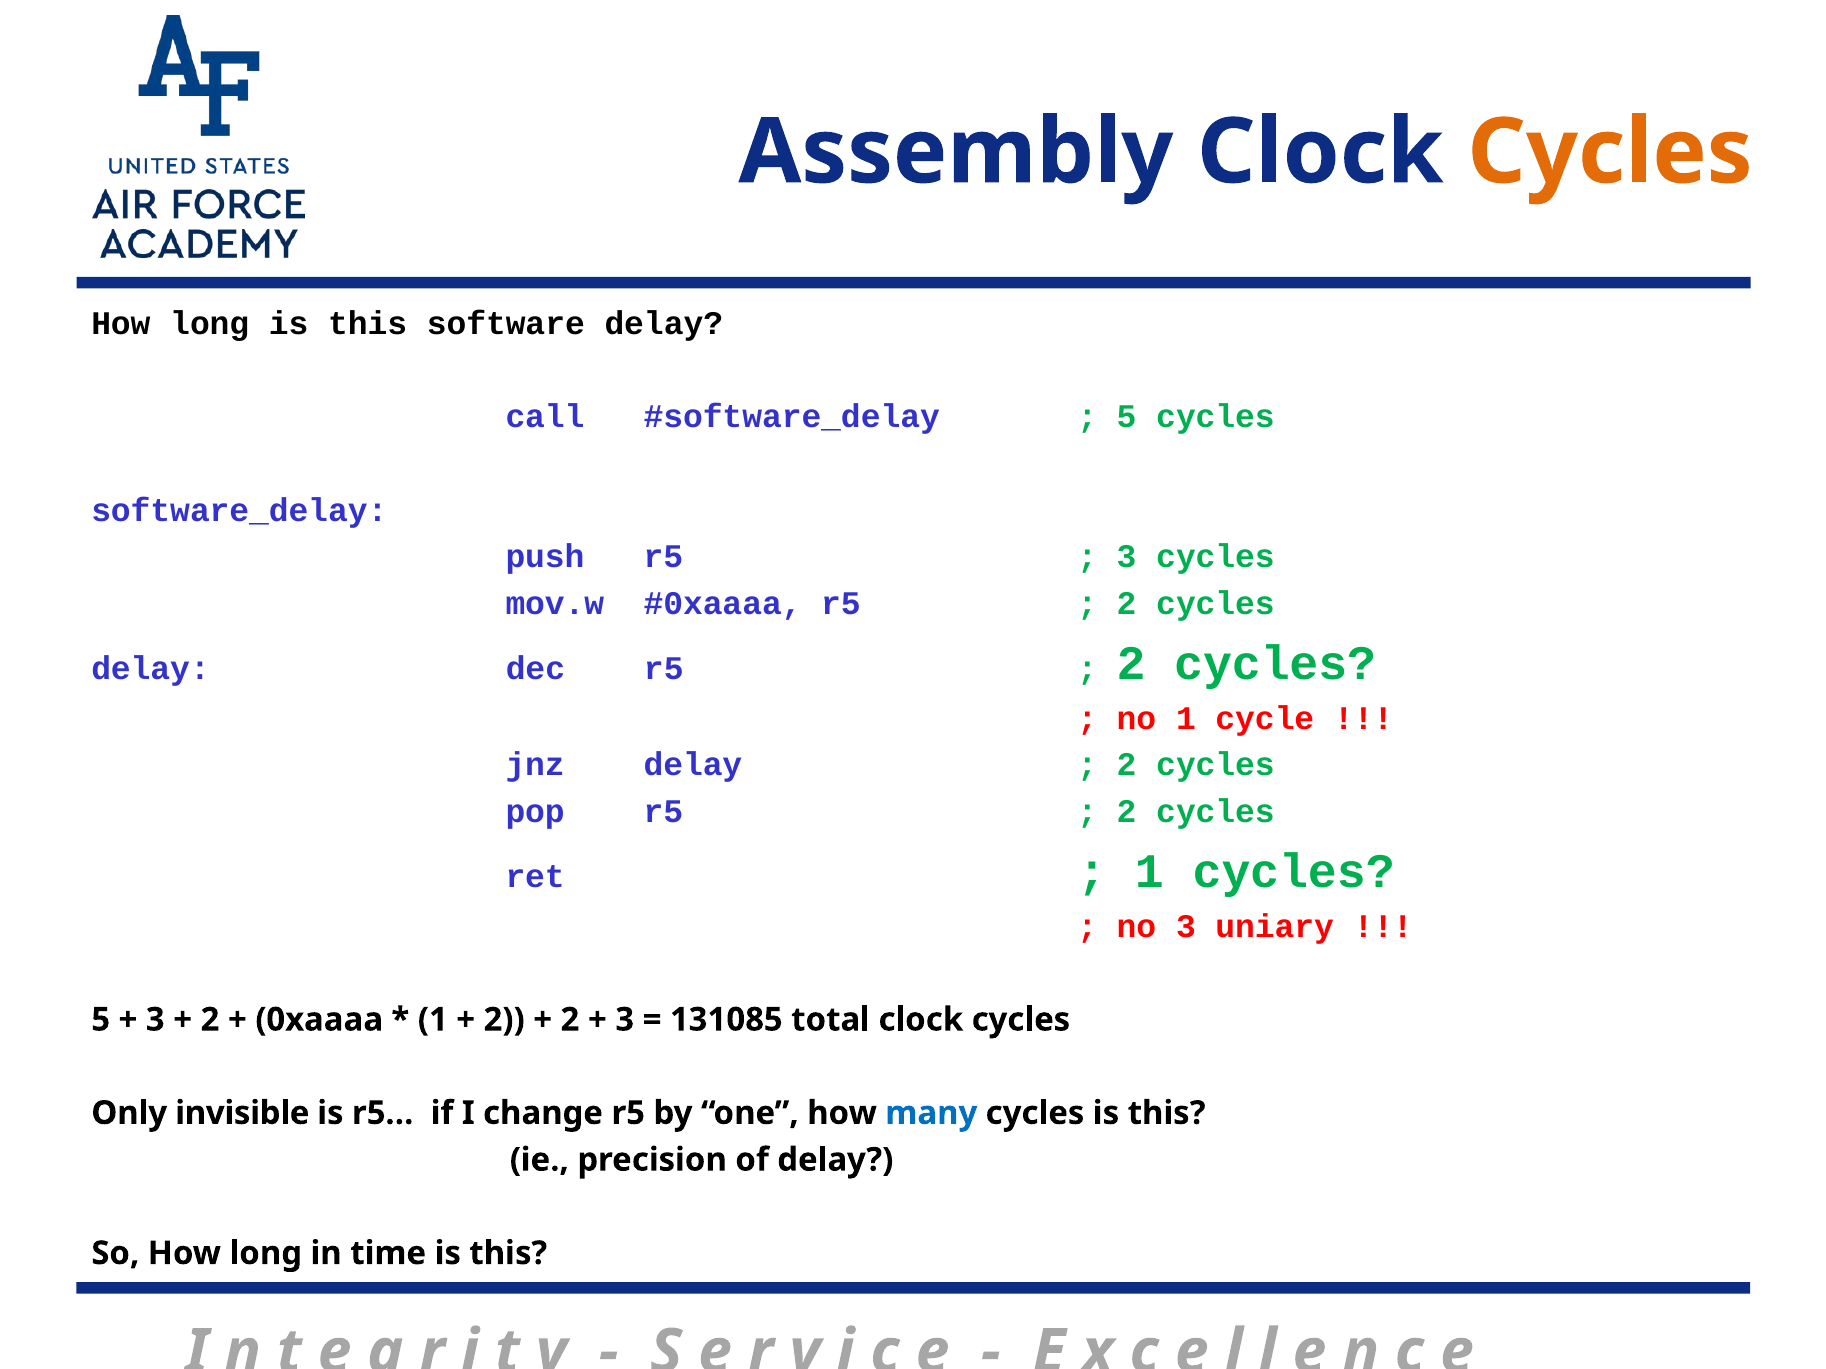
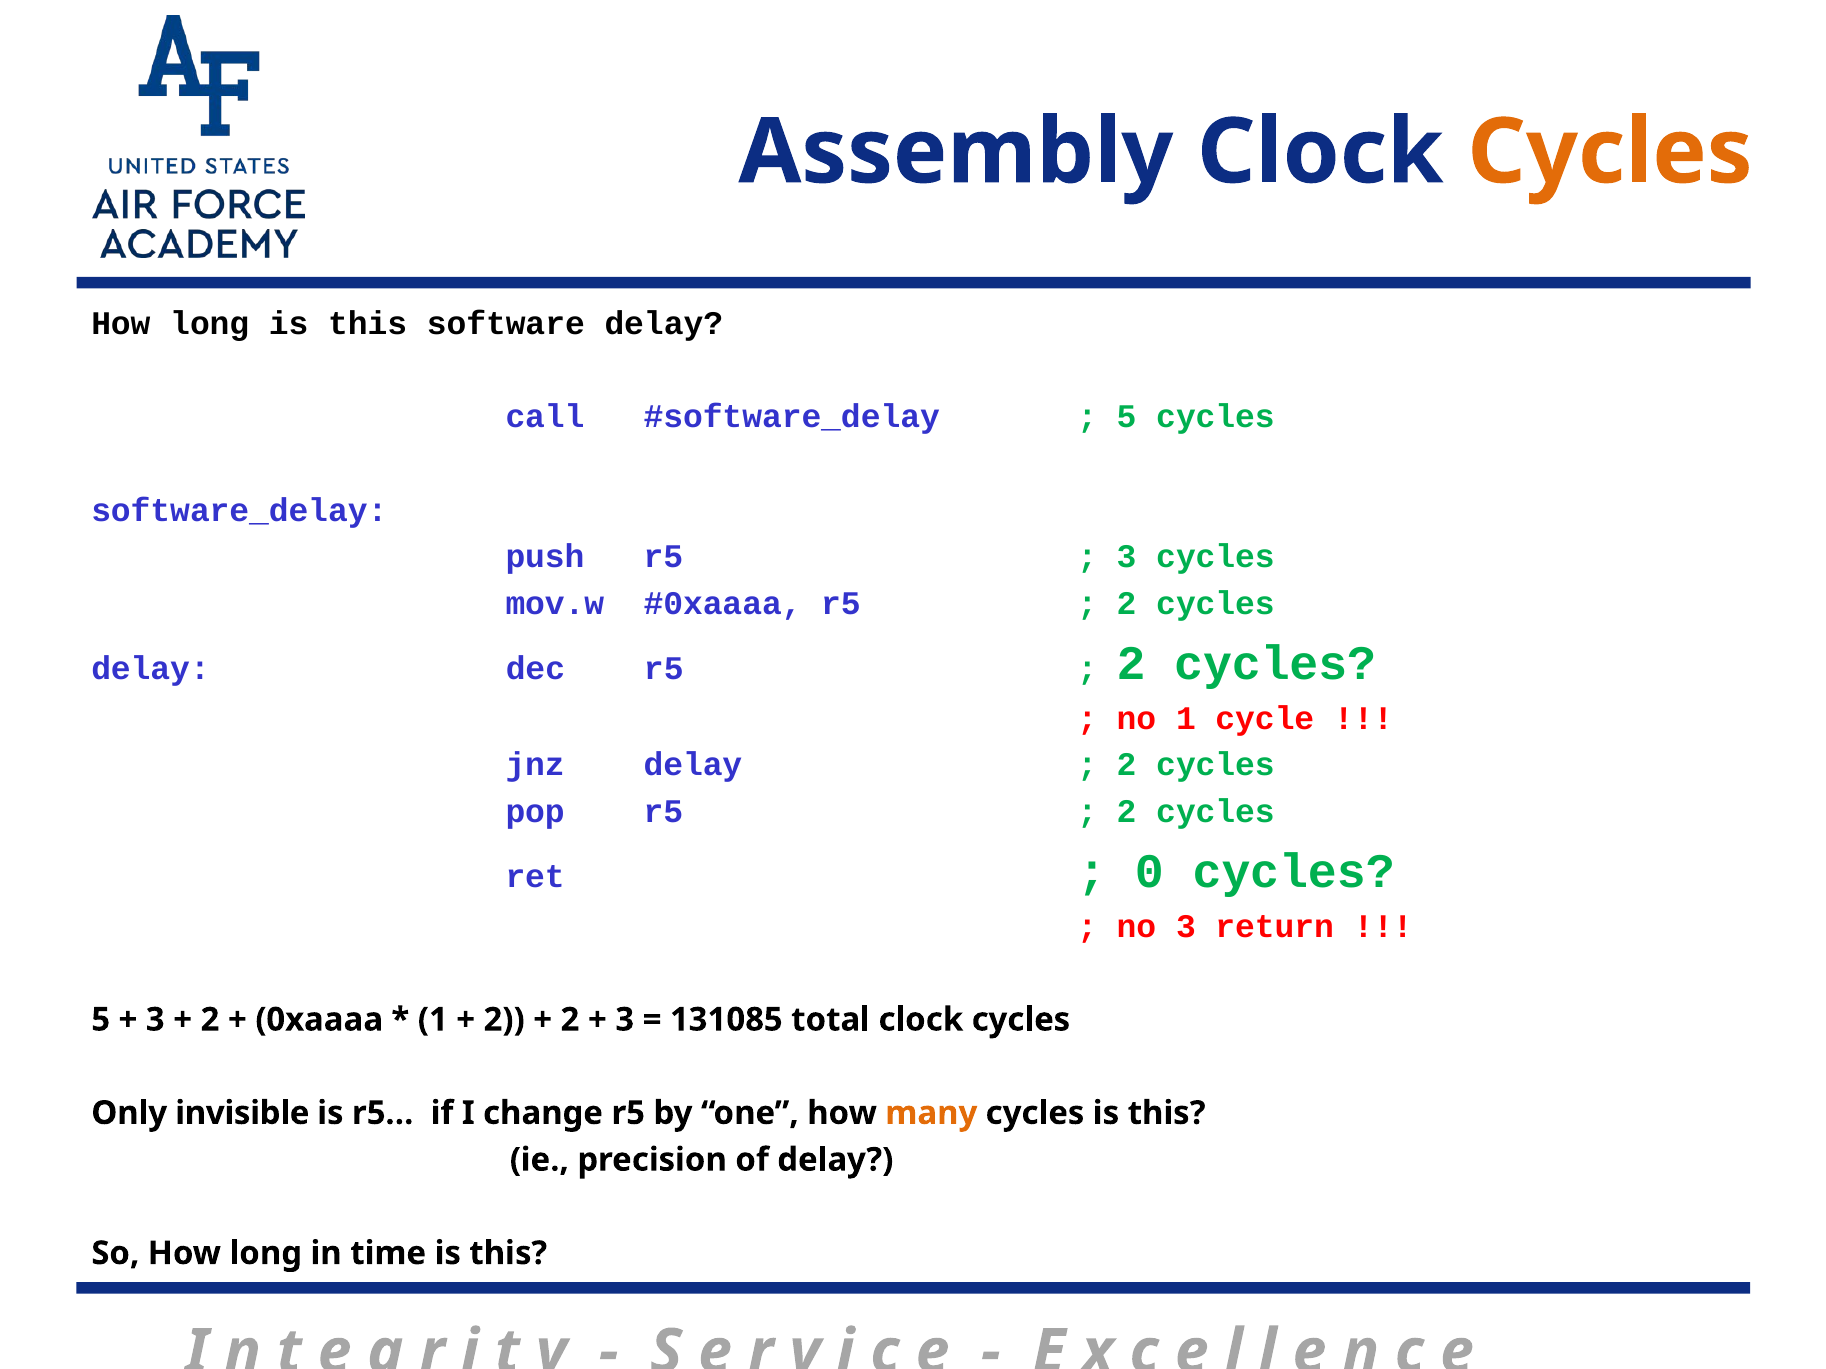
1: 1 -> 0 (1149, 872)
uniary: uniary -> return (1275, 927)
many colour: blue -> orange (931, 1113)
